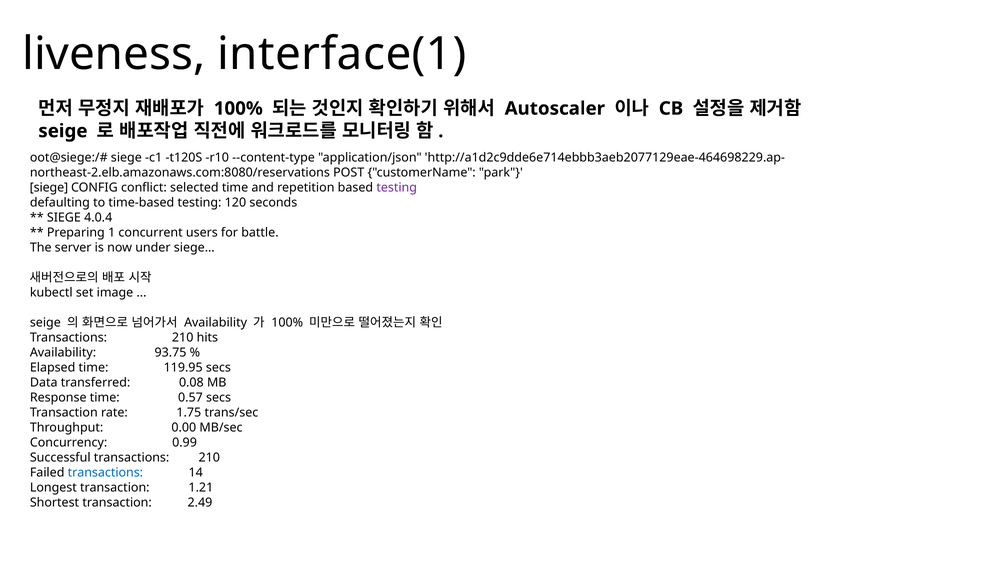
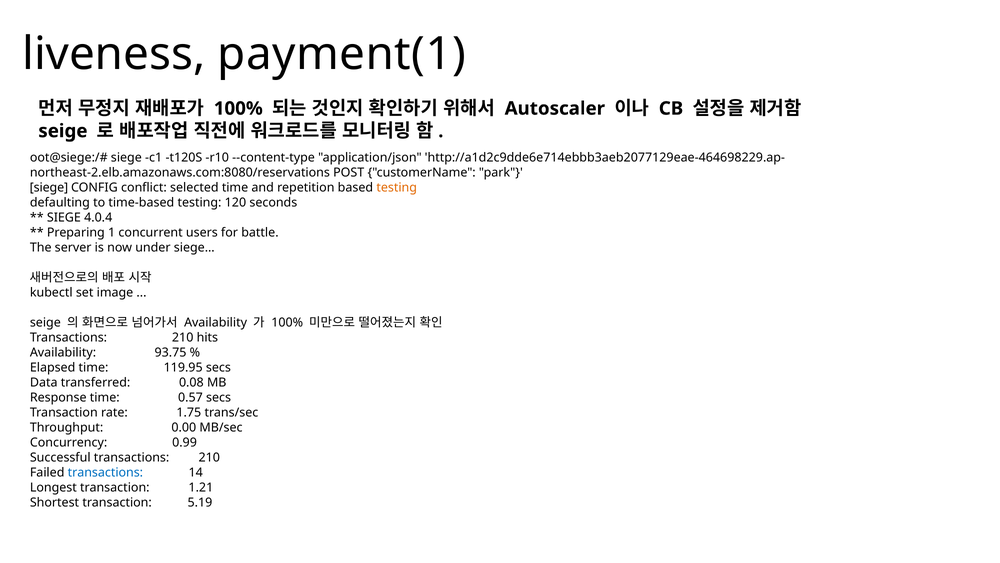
interface(1: interface(1 -> payment(1 (342, 54)
testing colour: purple -> orange (397, 187)
2.49: 2.49 -> 5.19 (200, 502)
